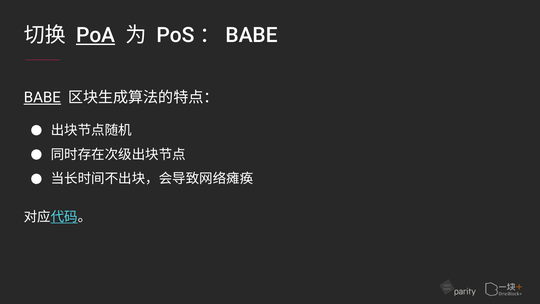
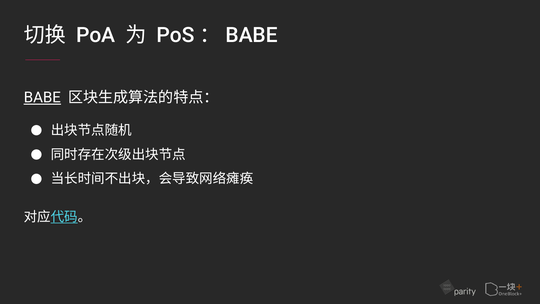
PoA underline: present -> none (96, 35)
